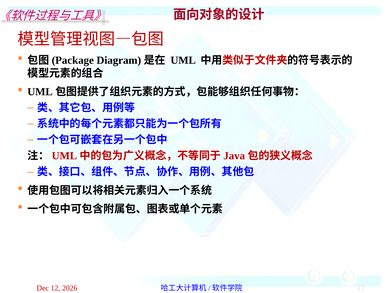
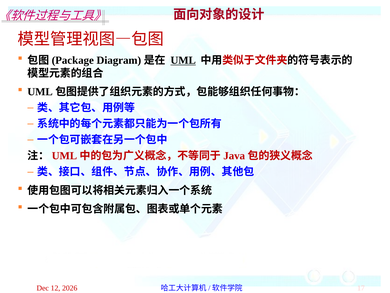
UML underline: none -> present (183, 60)
